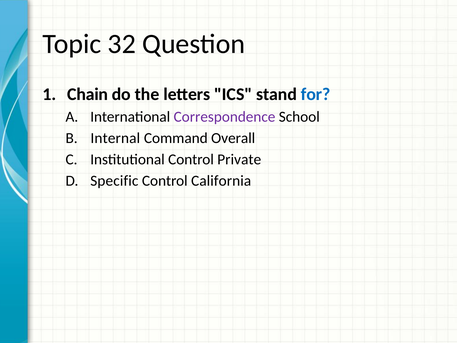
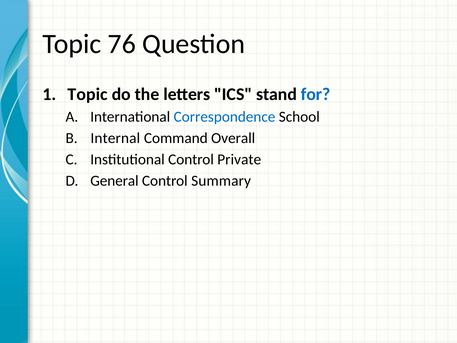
32: 32 -> 76 (122, 44)
Chain: Chain -> Topic (88, 94)
Correspondence colour: purple -> blue (225, 117)
Specific: Specific -> General (114, 181)
California: California -> Summary (221, 181)
